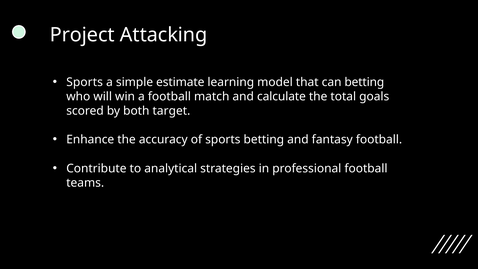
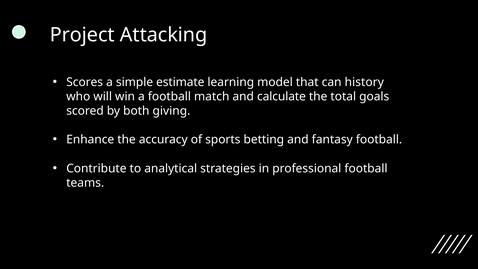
Sports: Sports -> Scores (85, 82)
can betting: betting -> history (364, 82)
target: target -> giving (171, 111)
